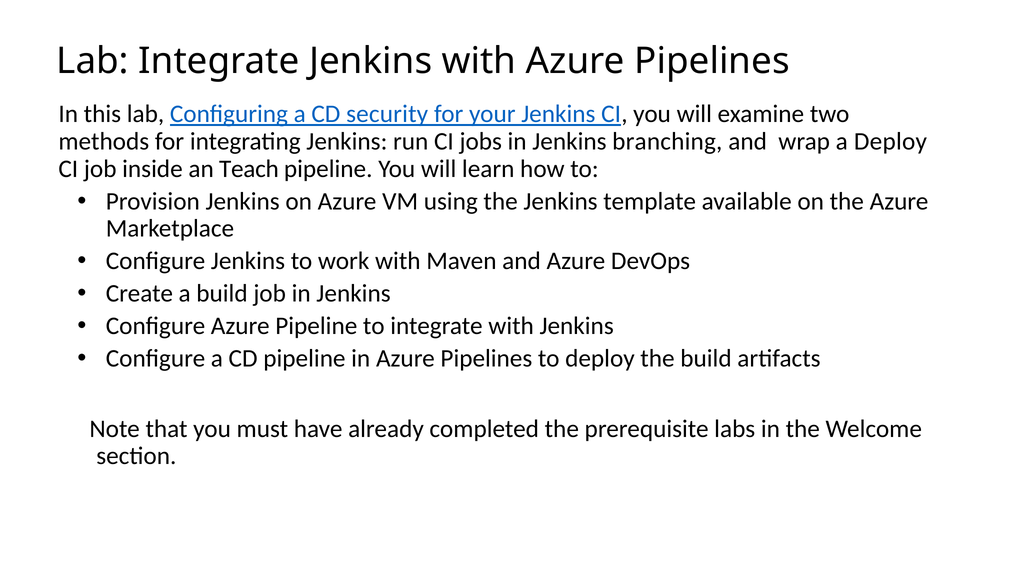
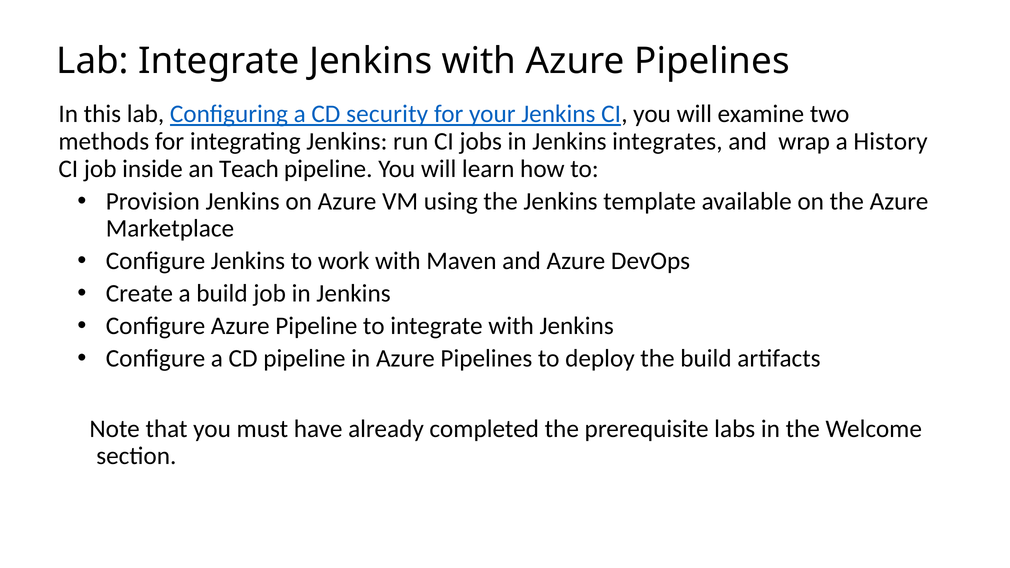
branching: branching -> integrates (667, 142)
a Deploy: Deploy -> History (891, 142)
